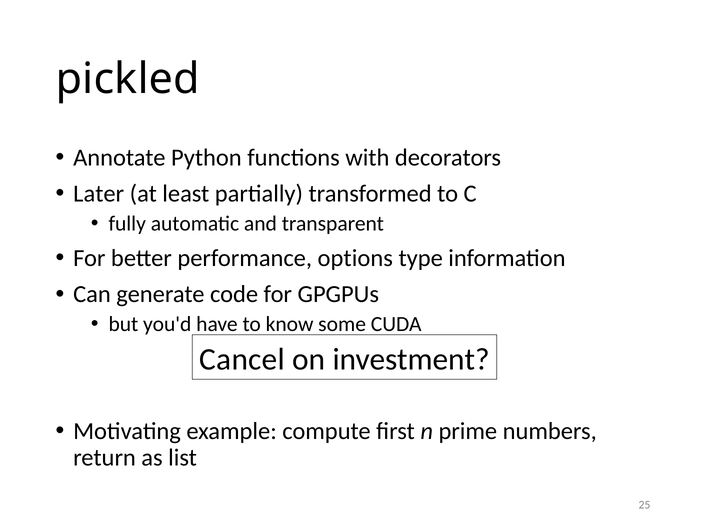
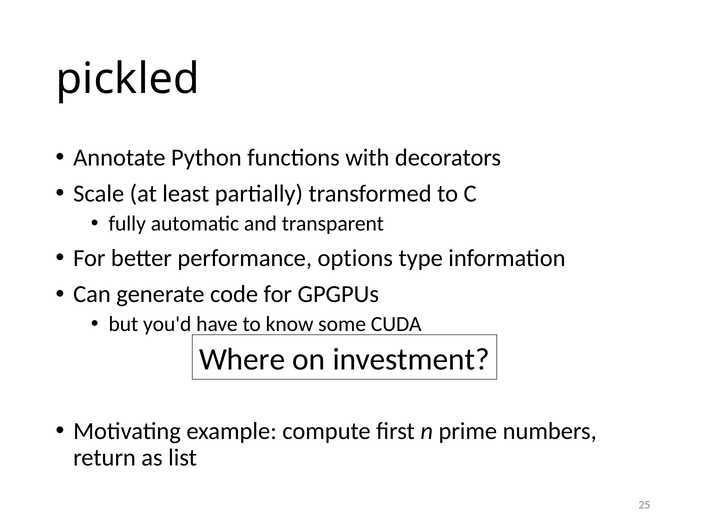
Later: Later -> Scale (99, 194)
Cancel: Cancel -> Where (242, 360)
